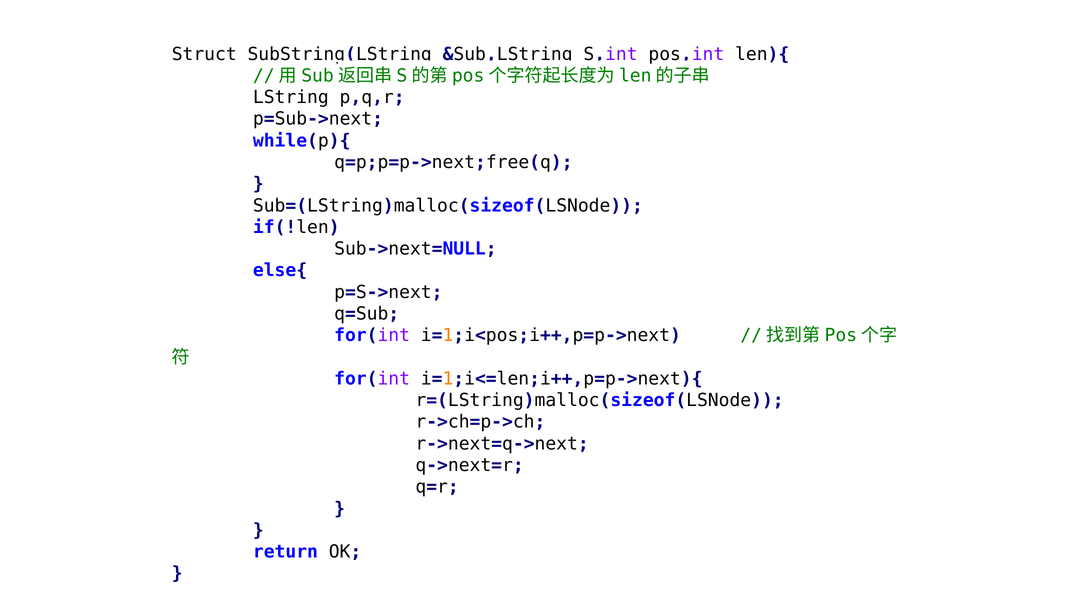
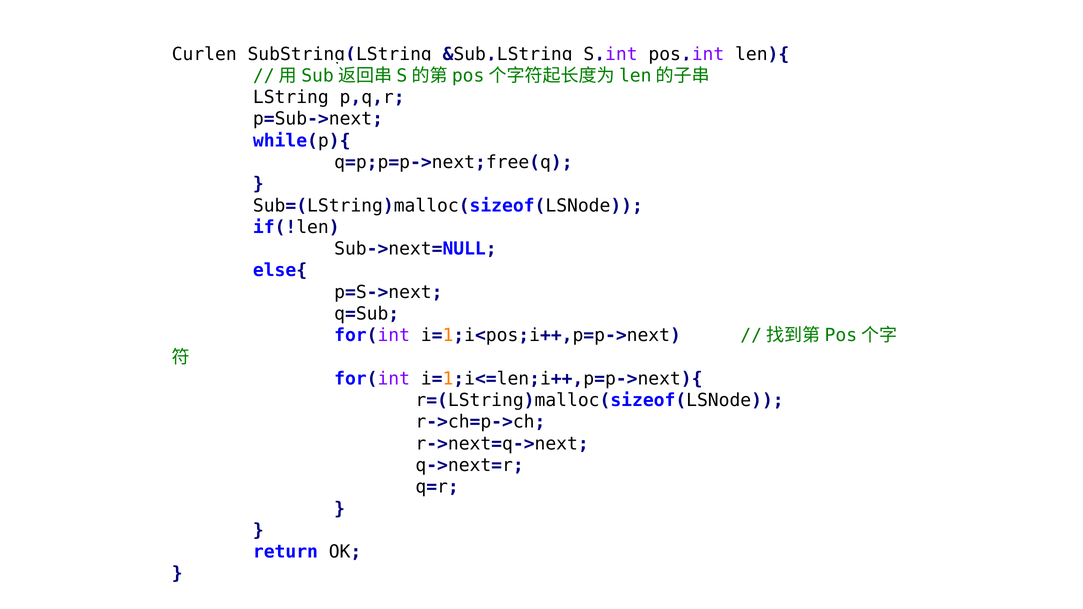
Struct: Struct -> Curlen (204, 54)
